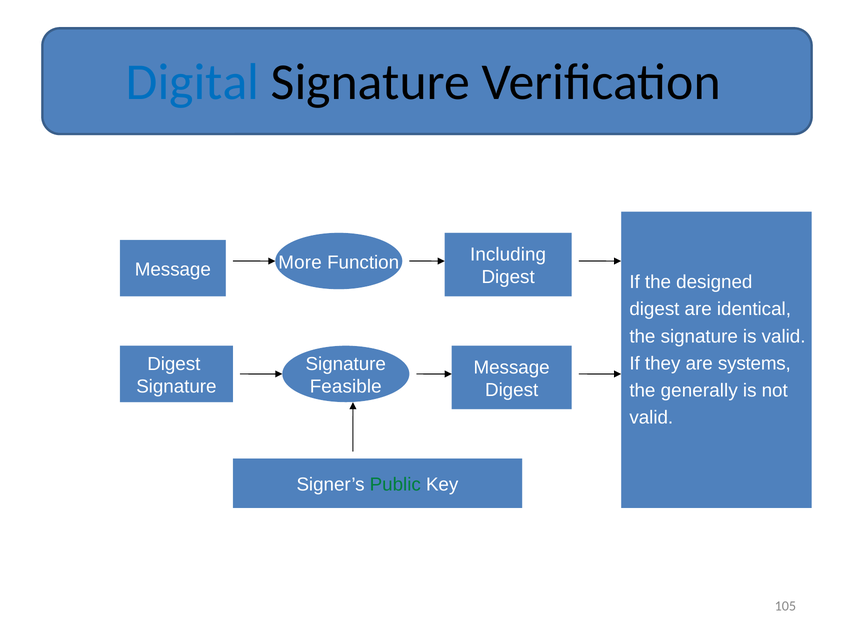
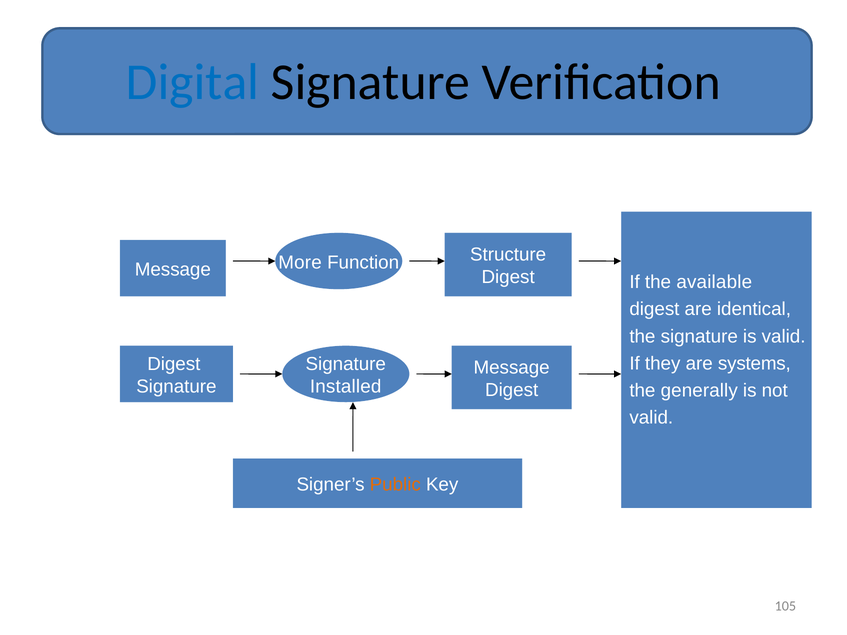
Including: Including -> Structure (508, 255)
designed: designed -> available (714, 282)
Feasible: Feasible -> Installed (346, 387)
Public colour: green -> orange (395, 485)
